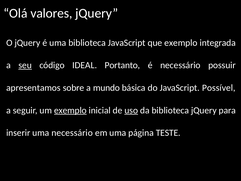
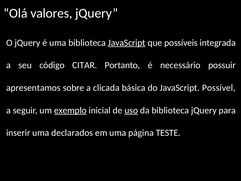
JavaScript underline: none -> present (127, 43)
que exemplo: exemplo -> possíveis (181, 43)
seu underline: present -> none (25, 65)
IDEAL: IDEAL -> CITAR (85, 65)
mundo: mundo -> clicada (106, 88)
uma necessário: necessário -> declarados (72, 133)
